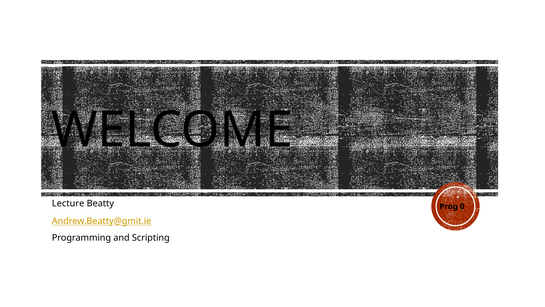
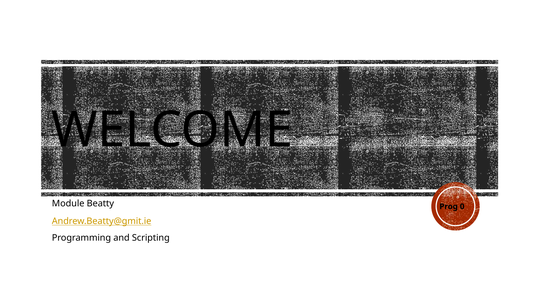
Lecture: Lecture -> Module (68, 203)
